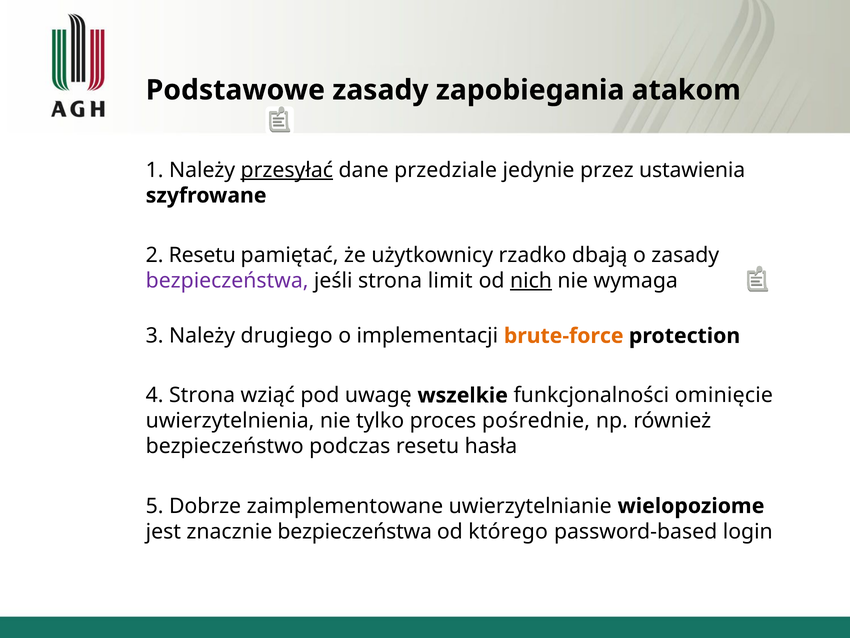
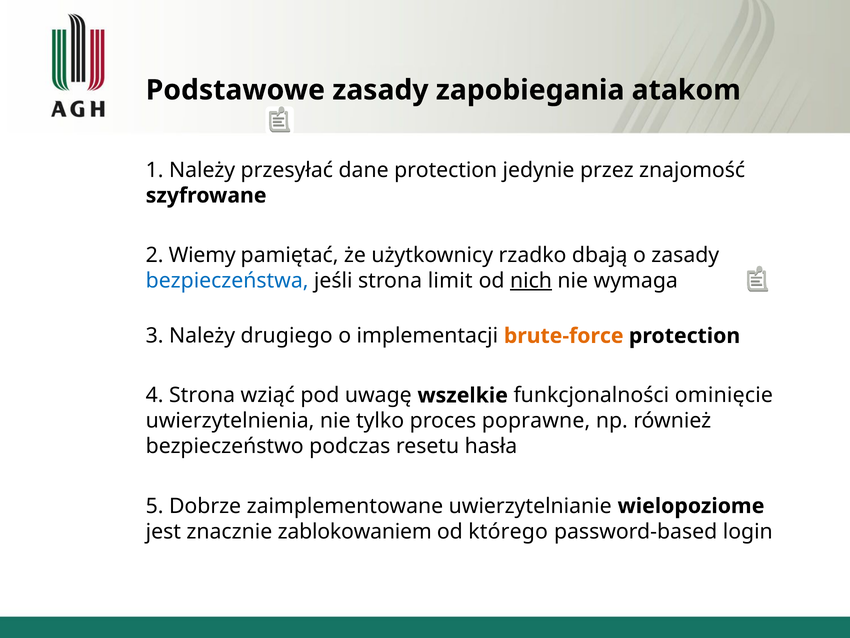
przesyłać underline: present -> none (287, 170)
dane przedziale: przedziale -> protection (446, 170)
ustawienia: ustawienia -> znajomość (692, 170)
2 Resetu: Resetu -> Wiemy (202, 255)
bezpieczeństwa colour: purple -> blue (227, 280)
pośrednie: pośrednie -> poprawne (536, 421)
znacznie bezpieczeństwa: bezpieczeństwa -> zablokowaniem (355, 531)
